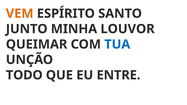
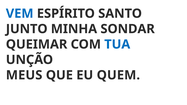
VEM colour: orange -> blue (20, 14)
LOUVOR: LOUVOR -> SONDAR (128, 29)
TODO: TODO -> MEUS (24, 75)
ENTRE: ENTRE -> QUEM (118, 75)
